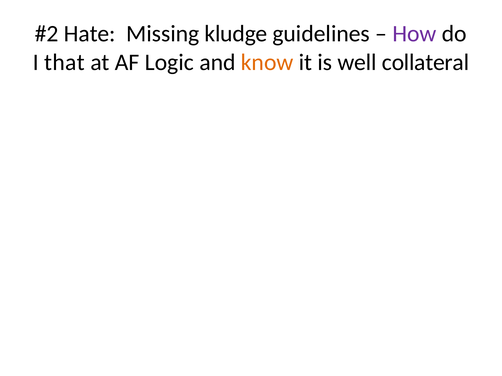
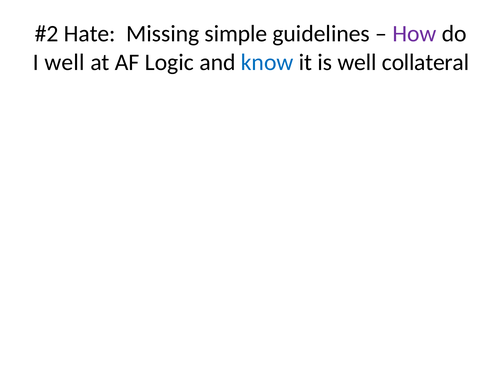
kludge: kludge -> simple (236, 34)
I that: that -> well (64, 62)
know colour: orange -> blue (267, 62)
